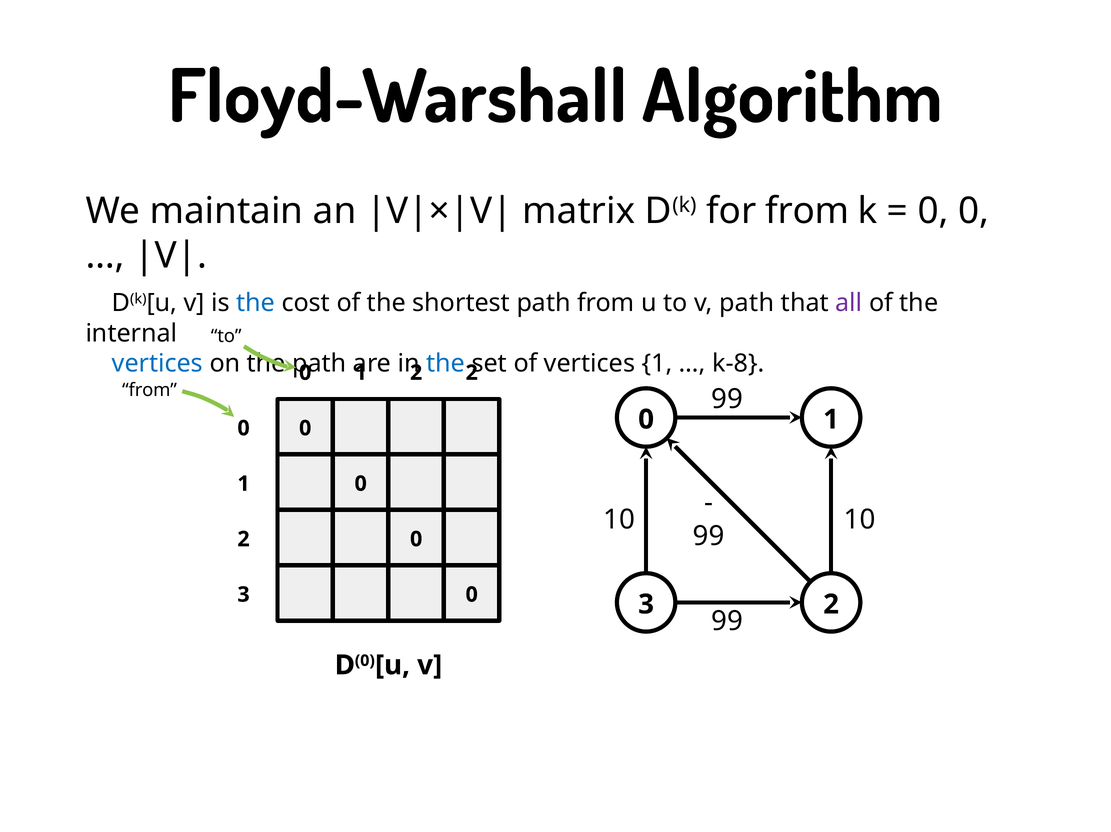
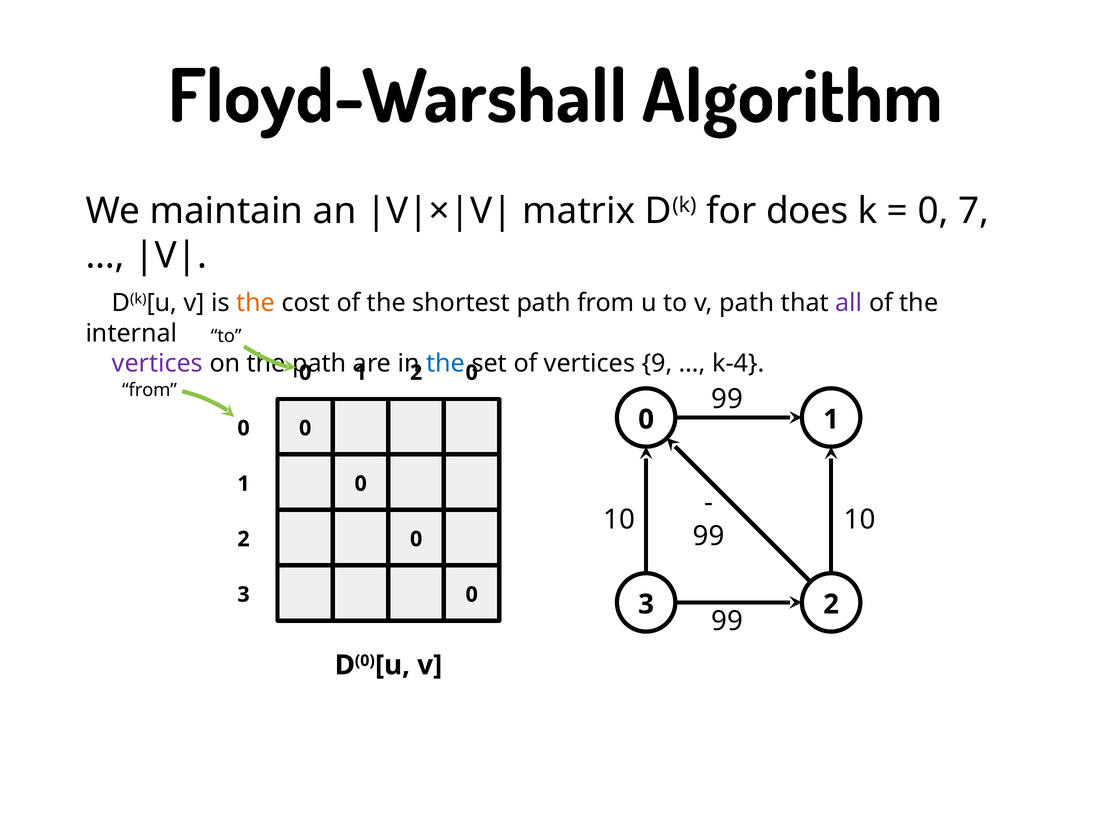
for from: from -> does (807, 211)
0: 0 -> 7 (974, 211)
the colour: blue -> orange (256, 303)
vertices colour: blue -> purple (157, 364)
vertices 1: 1 -> 9 (657, 364)
k-8: k-8 -> k-4 (738, 364)
2: 2 -> 0 (472, 373)
